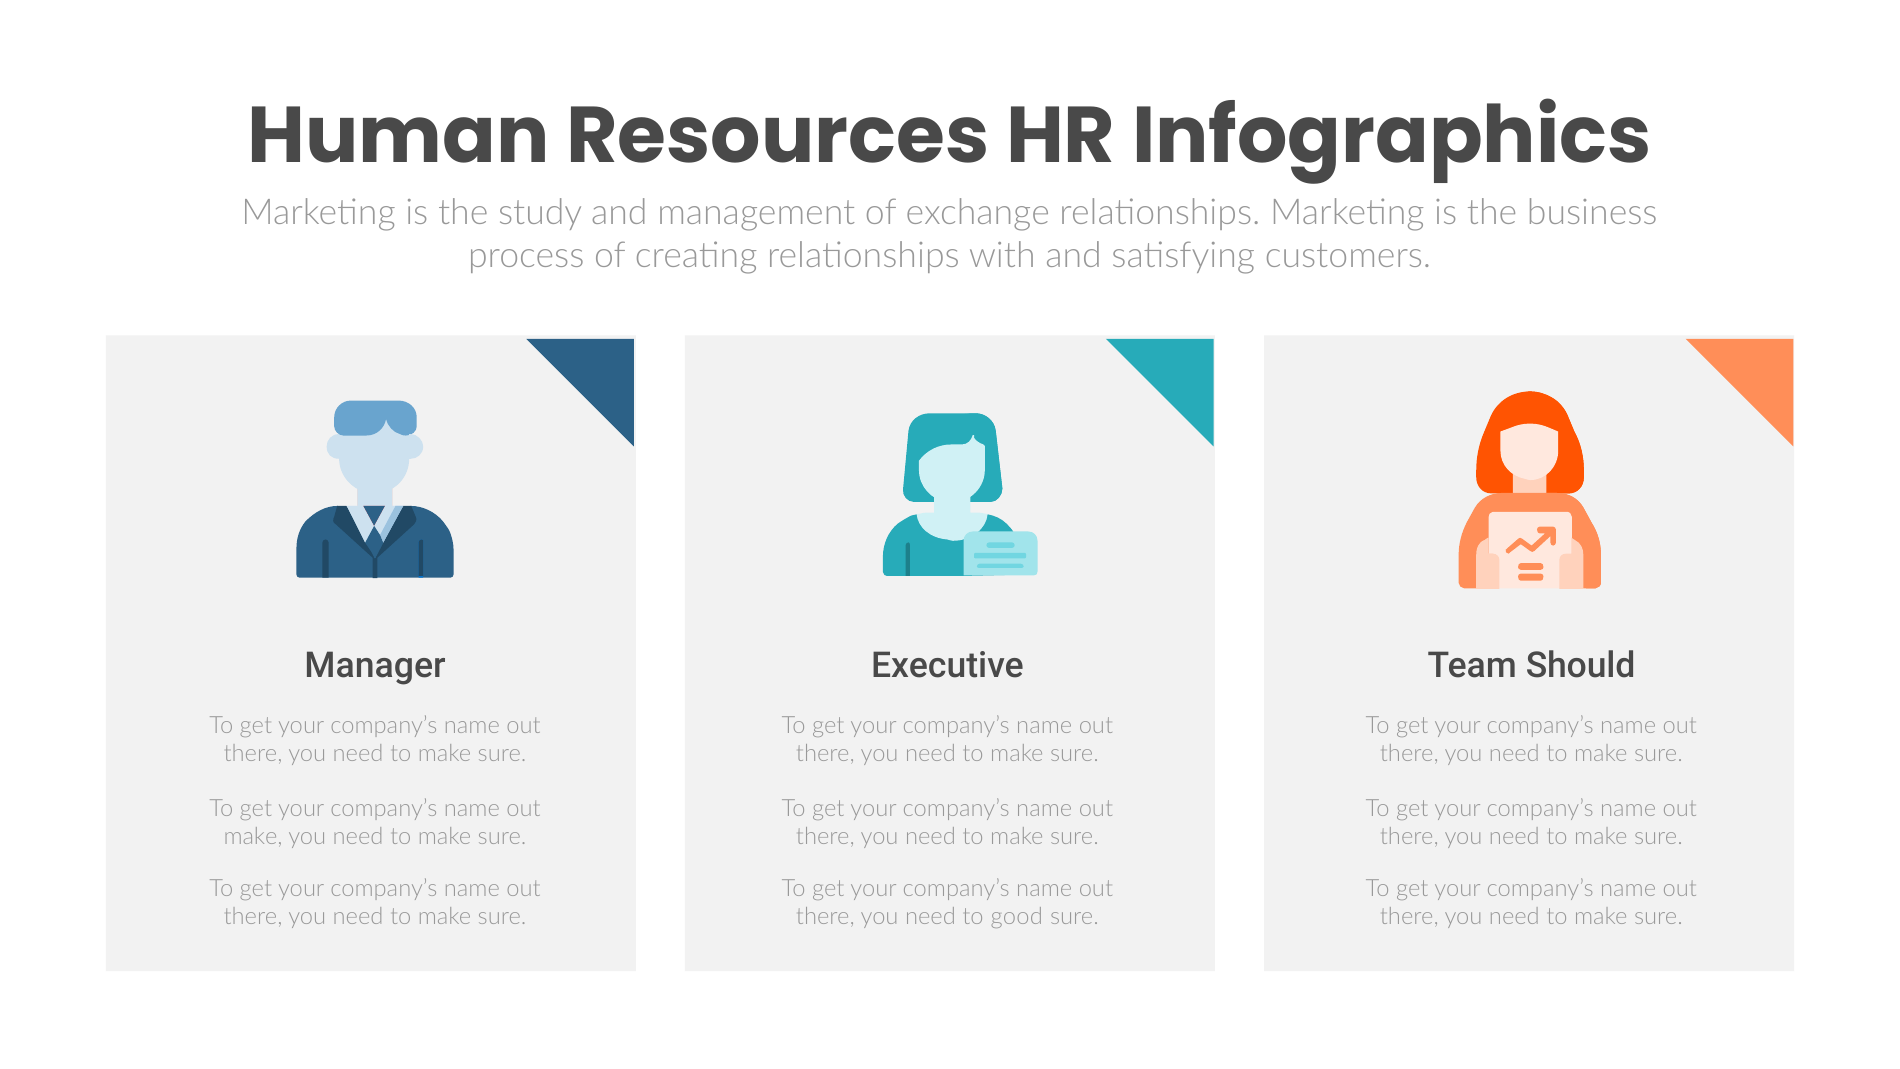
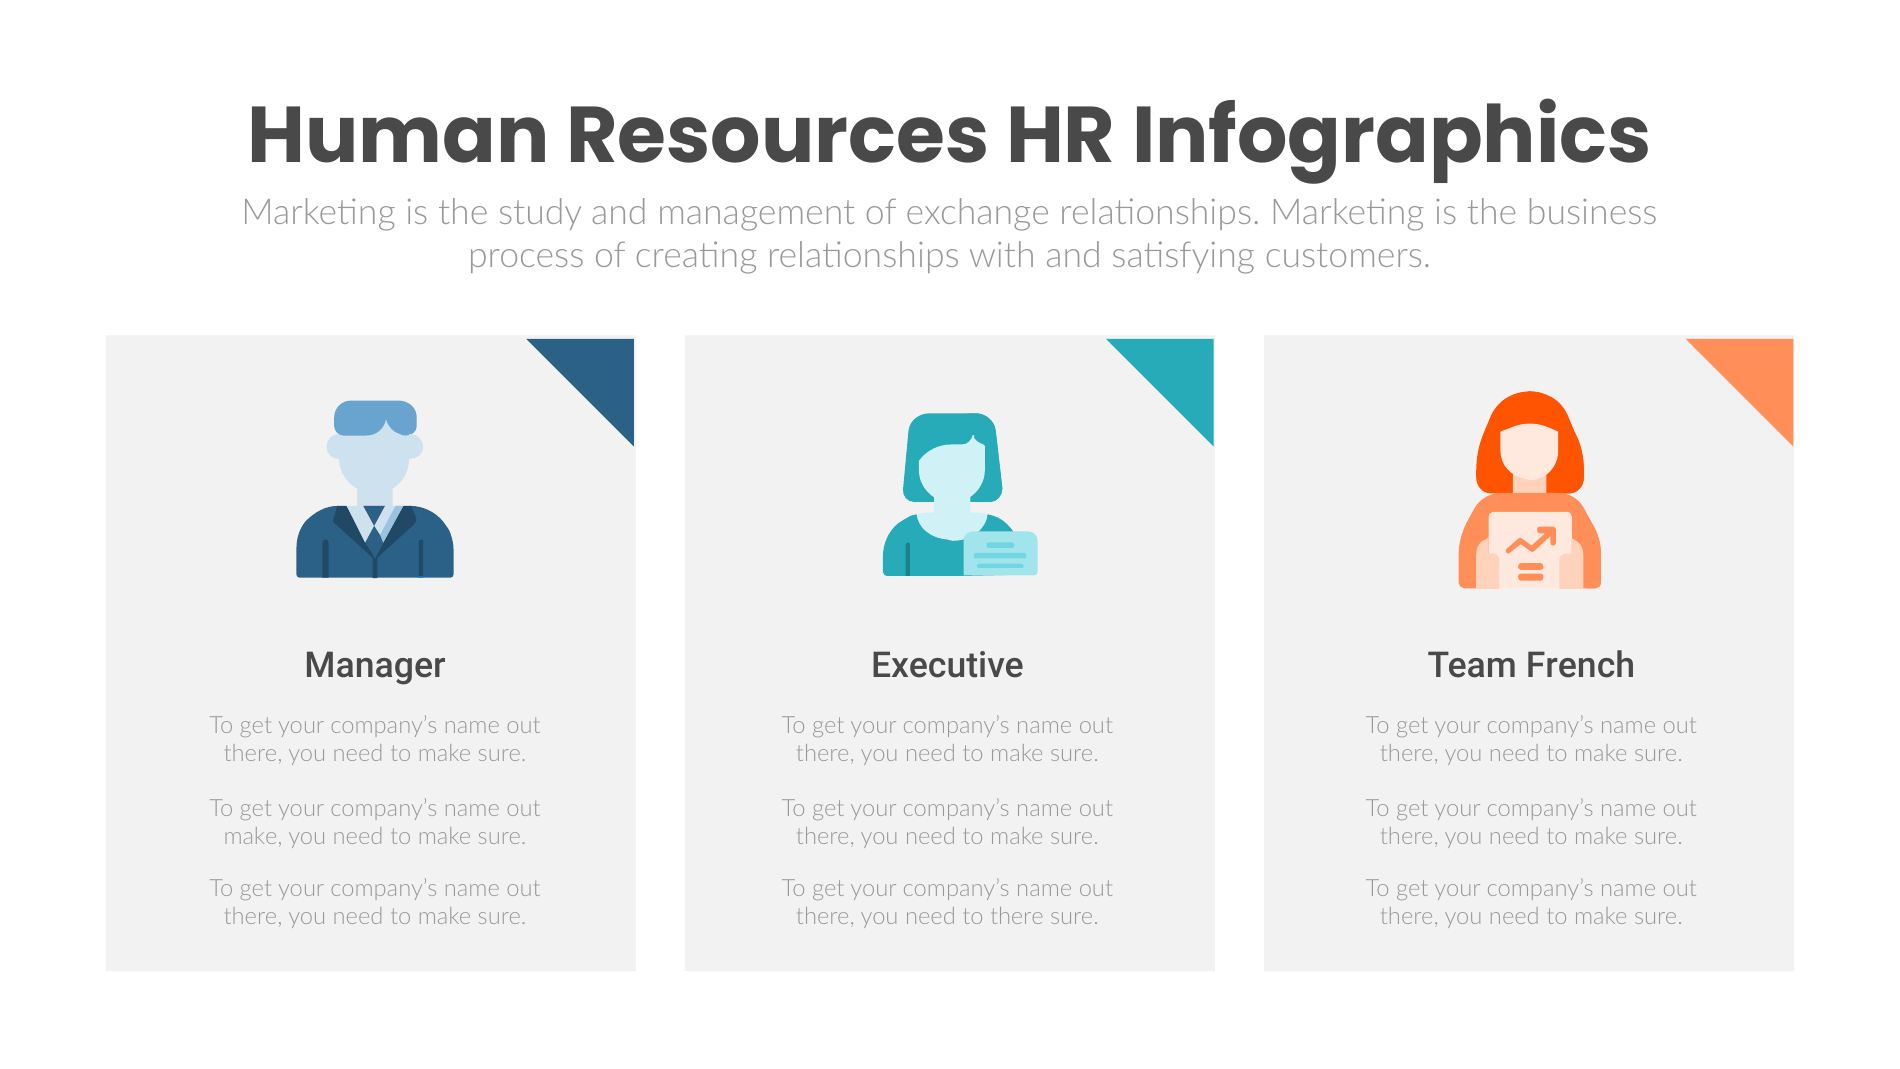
Should: Should -> French (1581, 666)
to good: good -> there (1017, 917)
